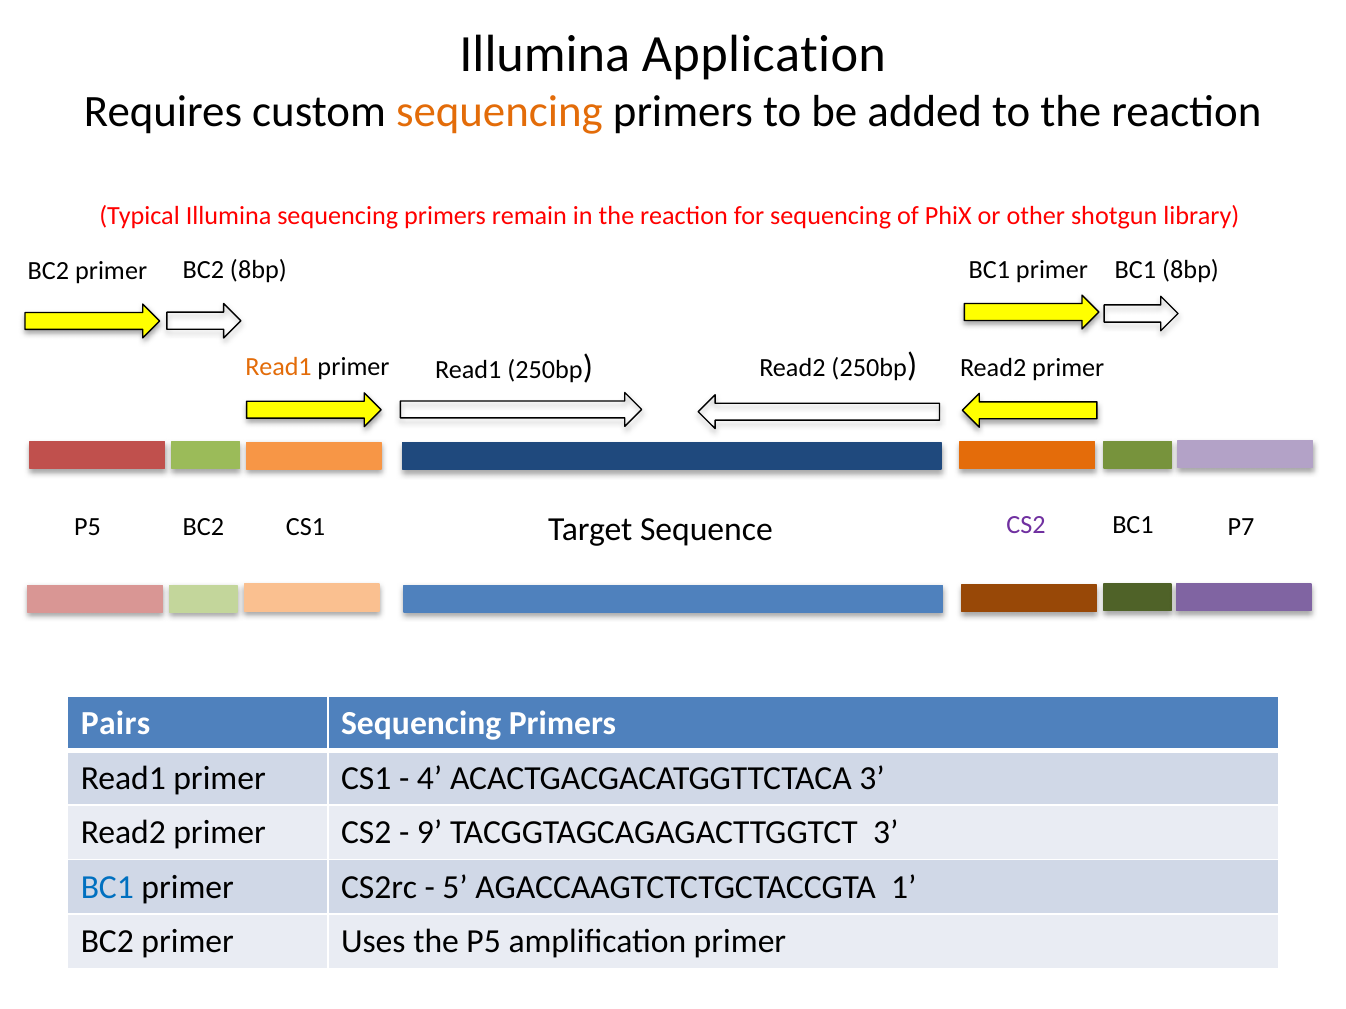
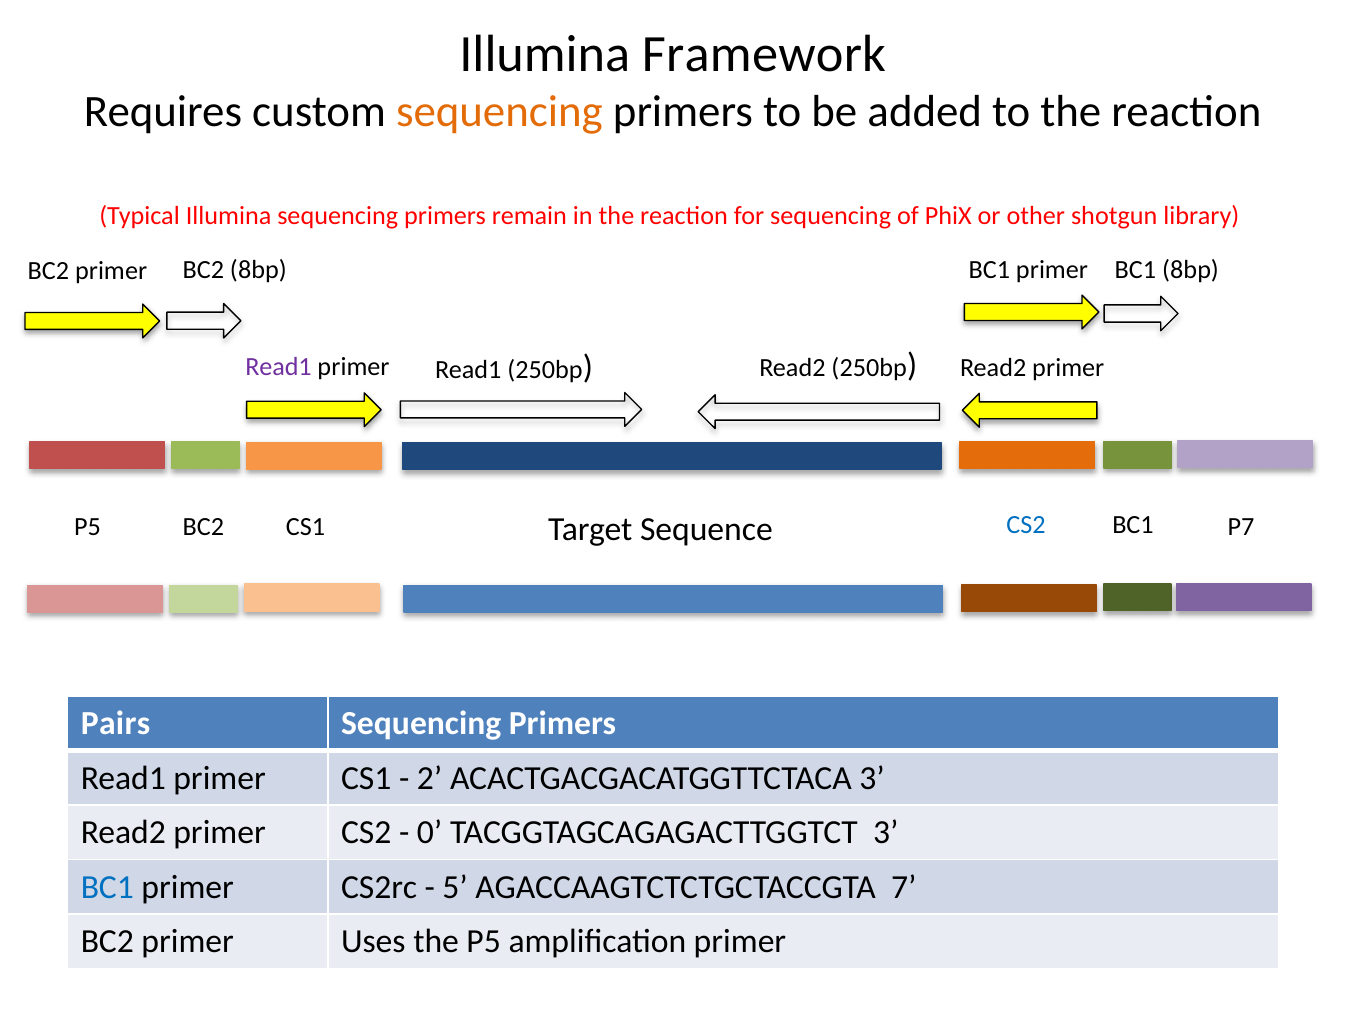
Application: Application -> Framework (764, 54)
Read1 colour: orange -> purple (278, 367)
CS2 colour: purple -> blue (1026, 525)
4: 4 -> 2 (430, 778)
9: 9 -> 0 (430, 833)
1: 1 -> 7 (904, 888)
